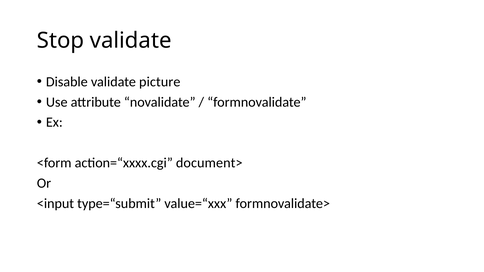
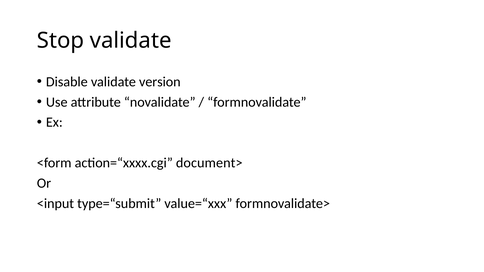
picture: picture -> version (160, 82)
